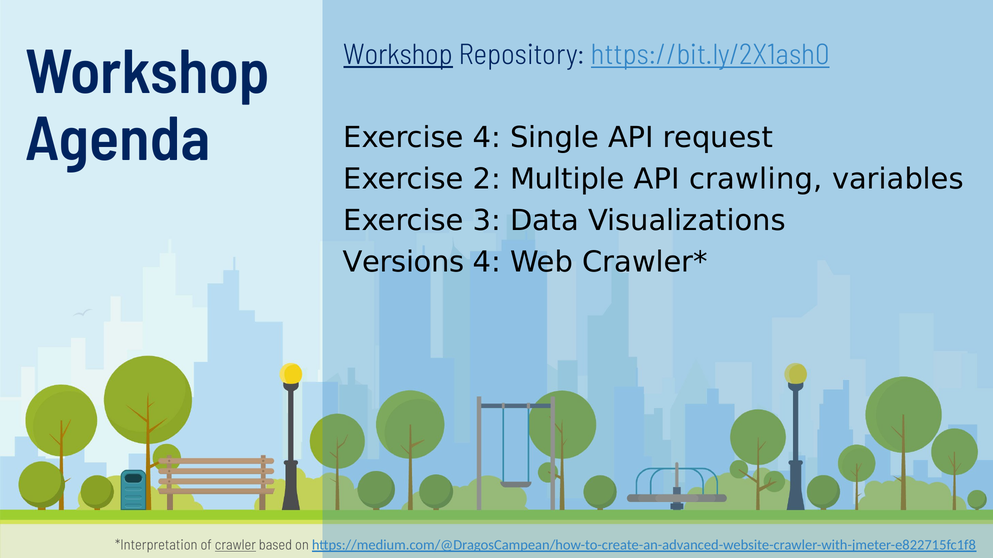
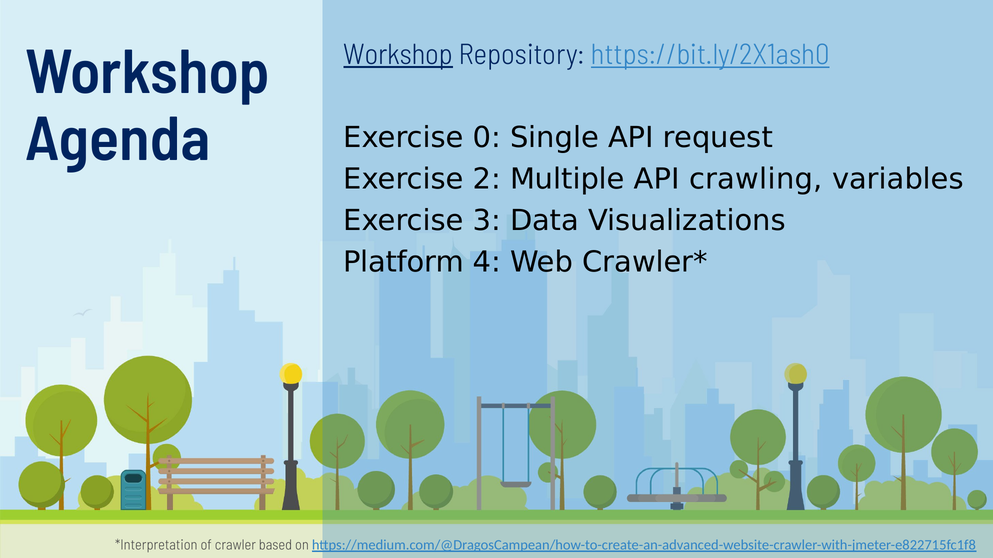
Exercise 4: 4 -> 0 (487, 138)
Versions: Versions -> Platform (404, 263)
crawler underline: present -> none (235, 546)
